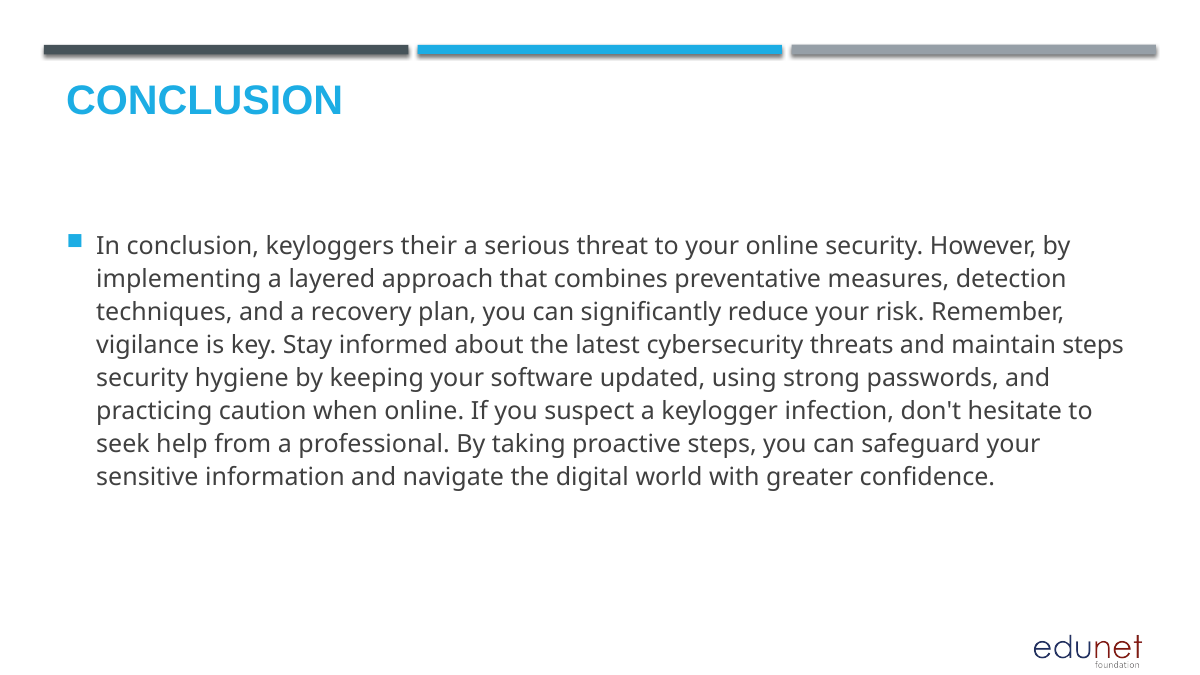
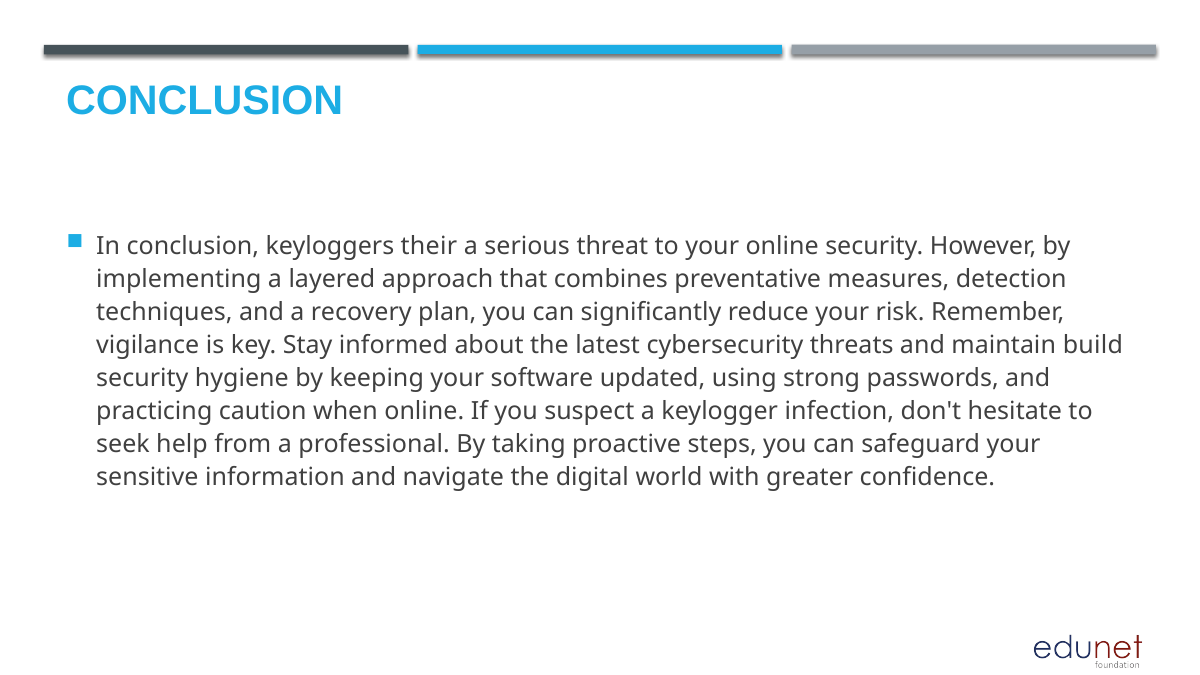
maintain steps: steps -> build (1093, 345)
